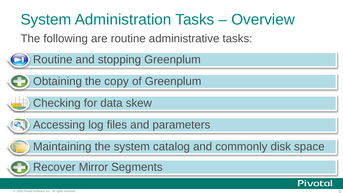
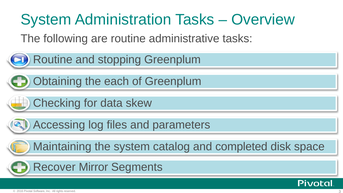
copy: copy -> each (117, 81)
commonly: commonly -> completed (241, 147)
